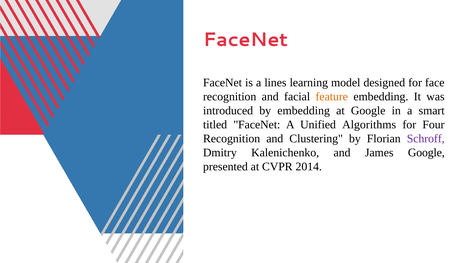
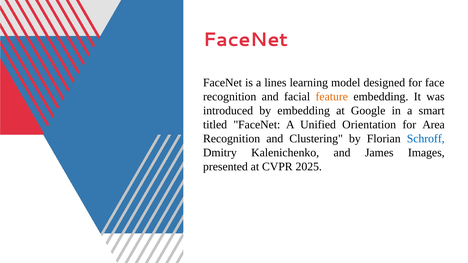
Algorithms: Algorithms -> Orientation (369, 125)
Four: Four -> Area (434, 125)
Schroff colour: purple -> blue (426, 139)
James Google: Google -> Images (426, 153)
2014: 2014 -> 2025 (309, 167)
